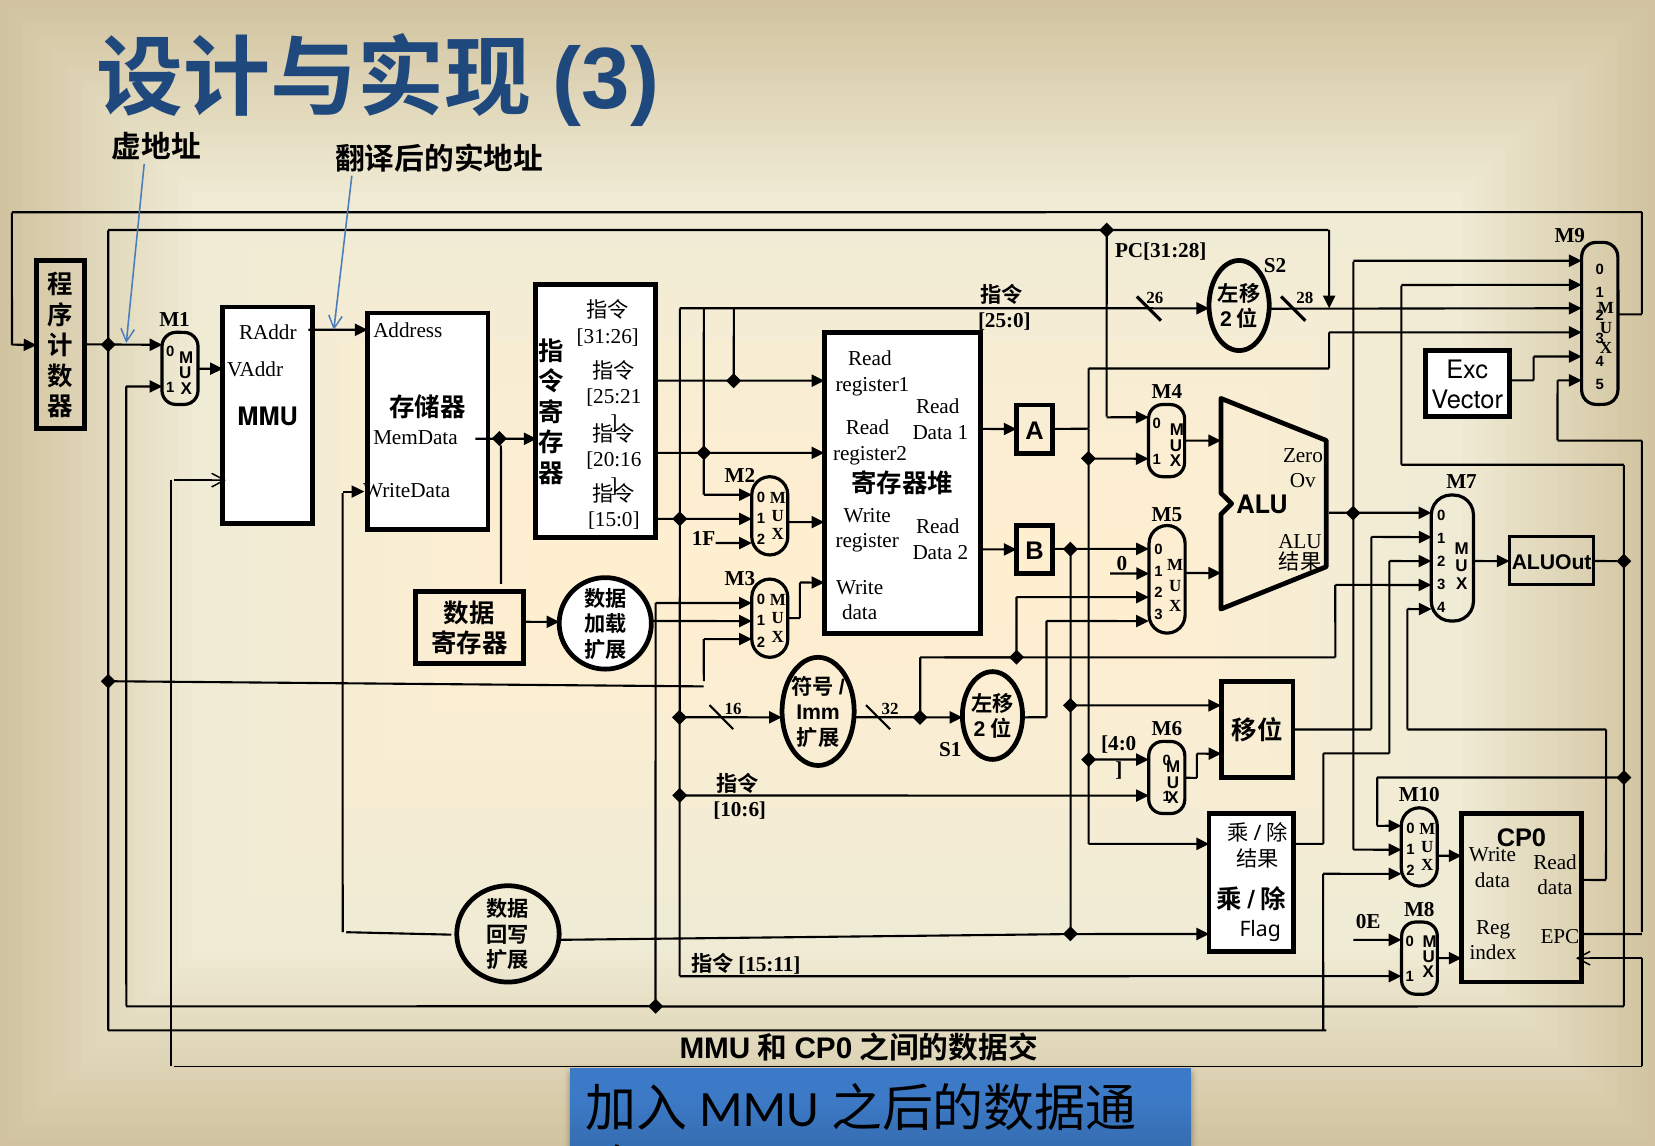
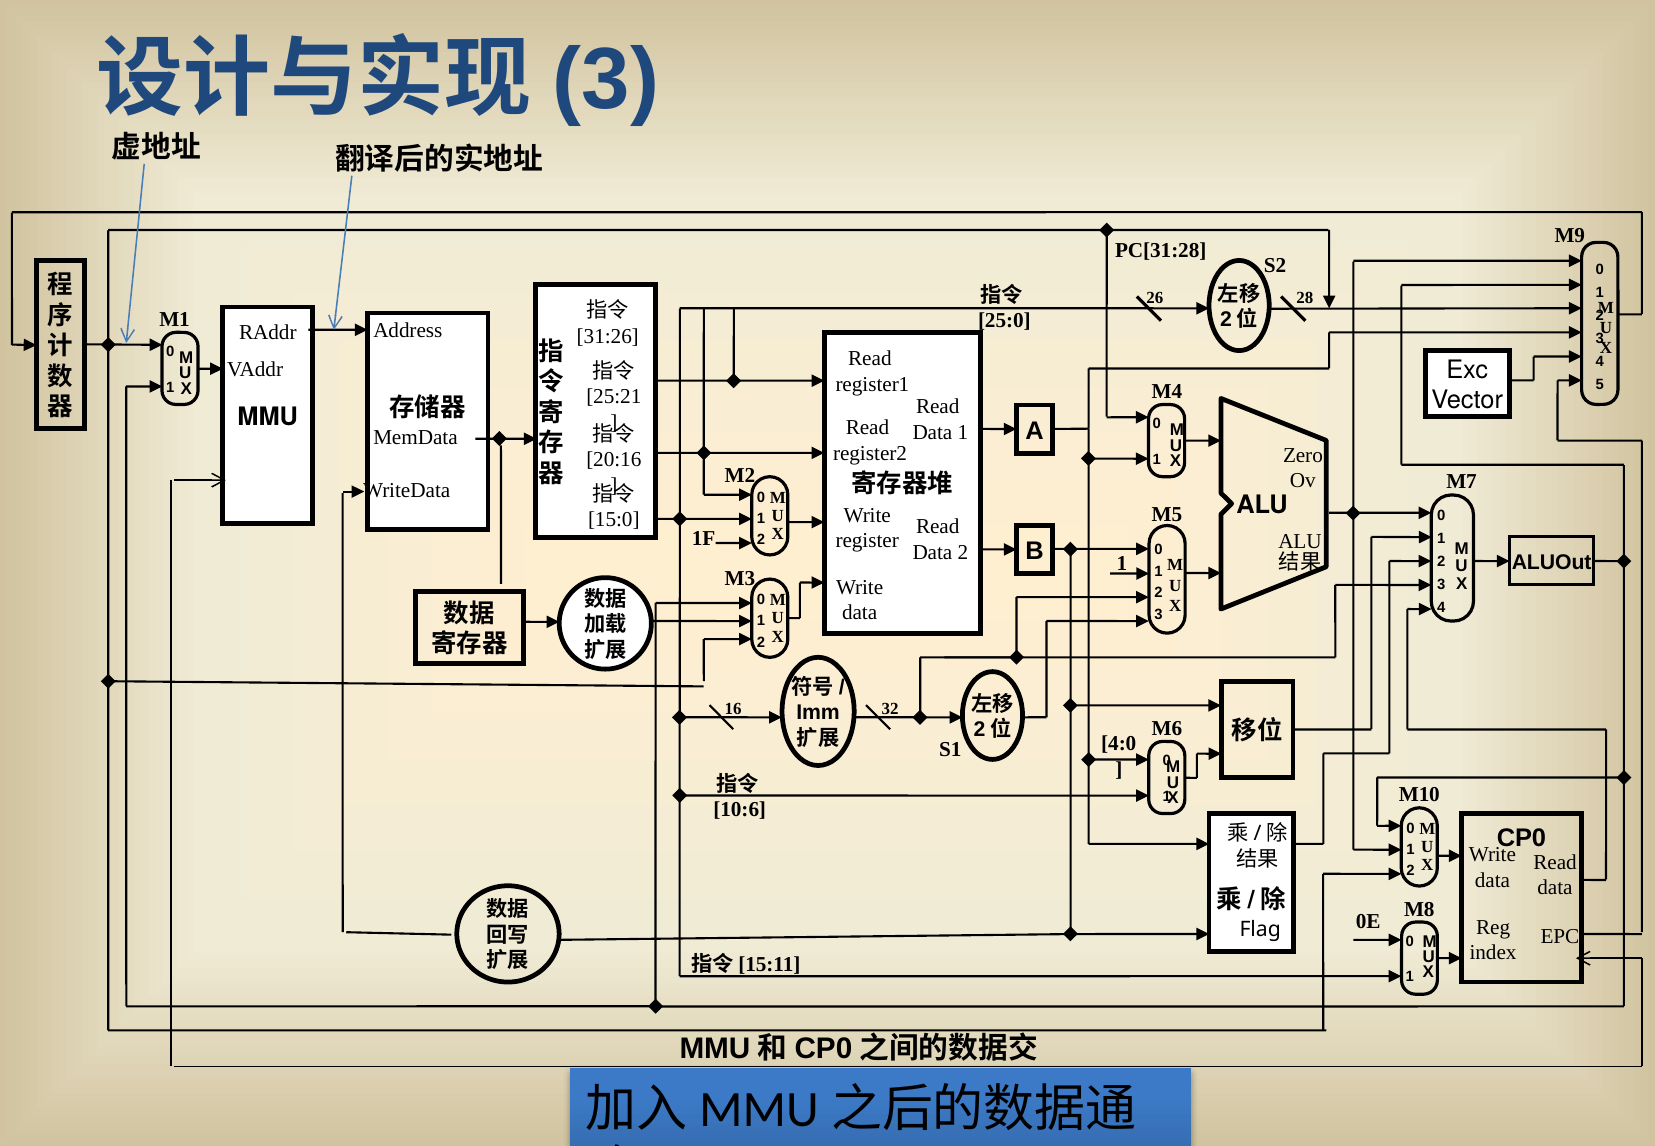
B 0: 0 -> 1 (1122, 563)
